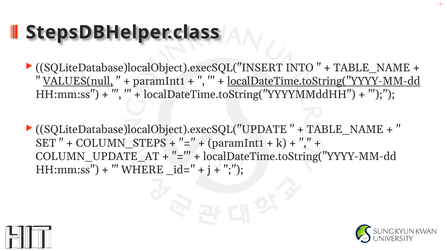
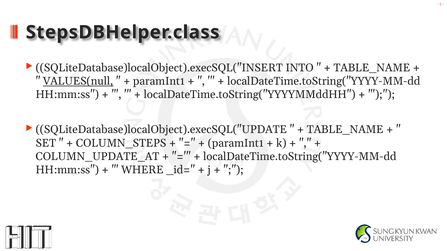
localDateTime.toString("YYYY-MM-dd underline: present -> none (324, 81)
